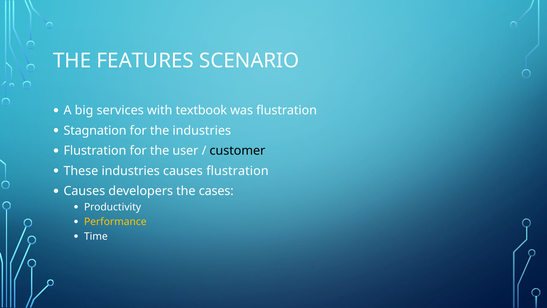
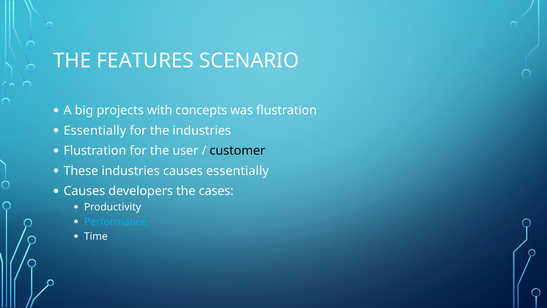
services: services -> projects (120, 110)
textbook: textbook -> concepts (201, 110)
Stagnation: Stagnation -> Essentially (95, 131)
causes flustration: flustration -> essentially (237, 171)
Performance colour: yellow -> light blue (115, 222)
